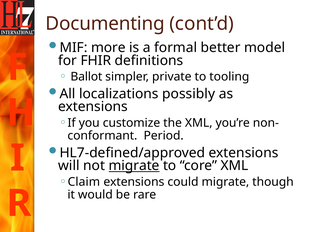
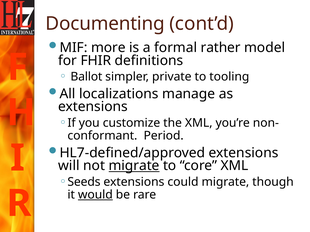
better: better -> rather (221, 48)
possibly: possibly -> manage (189, 94)
Claim: Claim -> Seeds (84, 182)
would underline: none -> present (95, 195)
